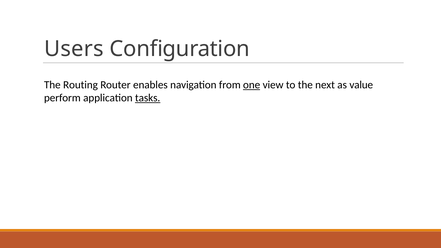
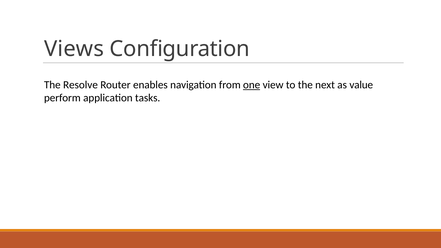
Users: Users -> Views (74, 49)
Routing: Routing -> Resolve (80, 85)
tasks underline: present -> none (148, 98)
